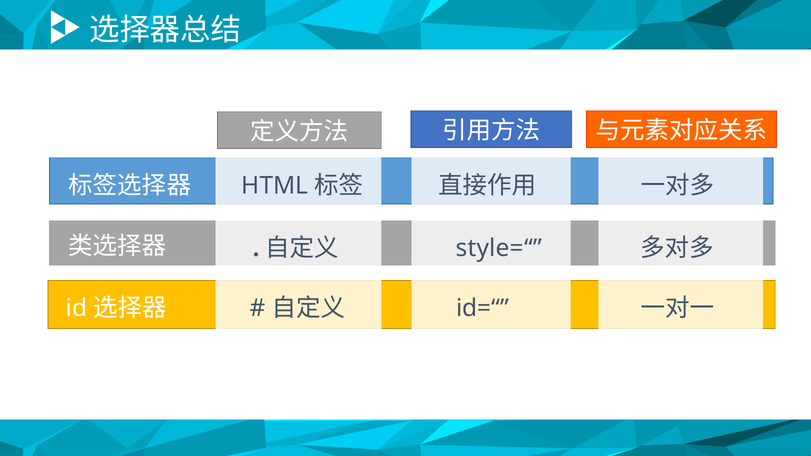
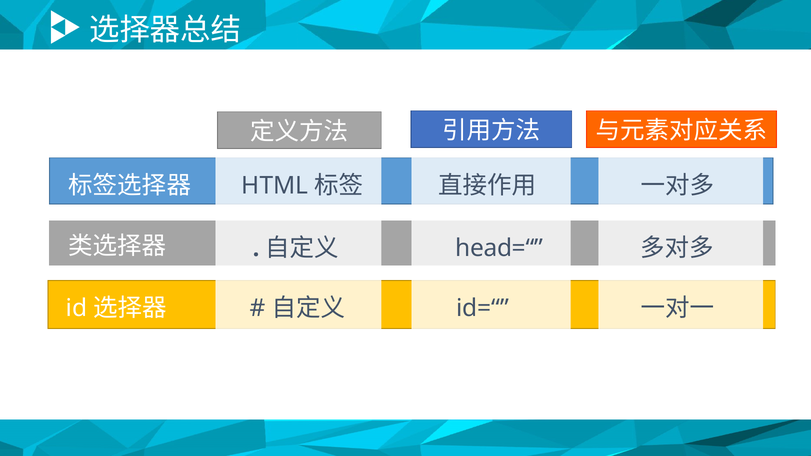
style=“: style=“ -> head=“ (499, 248)
